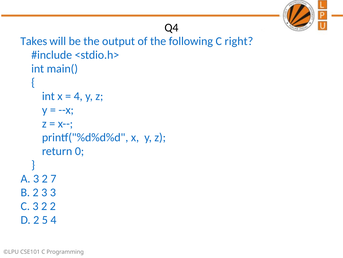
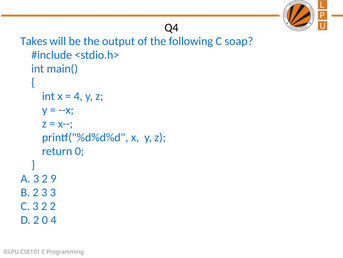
right: right -> soap (239, 41)
7: 7 -> 9 (53, 178)
2 5: 5 -> 0 (45, 219)
